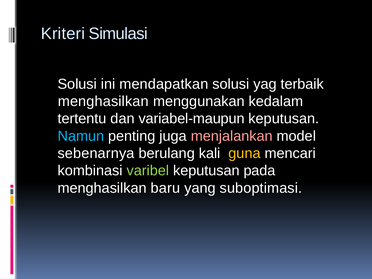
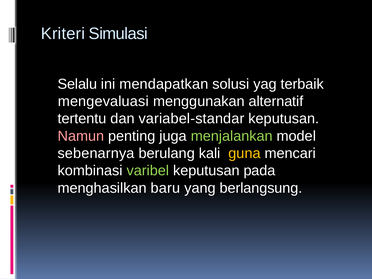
Solusi: Solusi -> Selalu (77, 84)
menghasilkan: menghasilkan -> mengevaluasi (103, 101)
kedalam: kedalam -> alternatif (276, 101)
variabel-maupun: variabel-maupun -> variabel-standar (191, 119)
Namun colour: light blue -> pink (81, 136)
menjalankan colour: pink -> light green (232, 136)
suboptimasi: suboptimasi -> berlangsung (261, 188)
